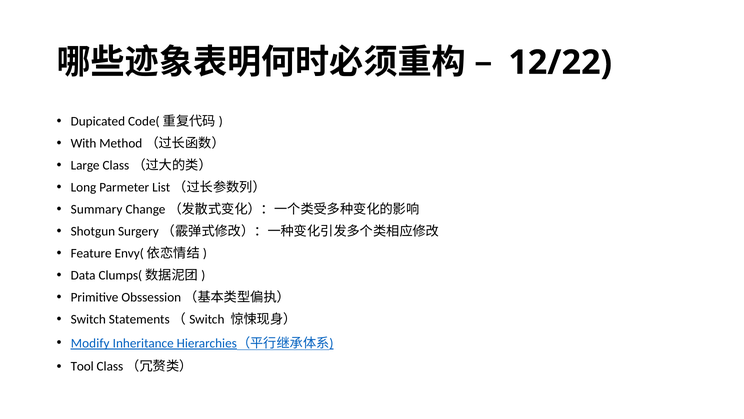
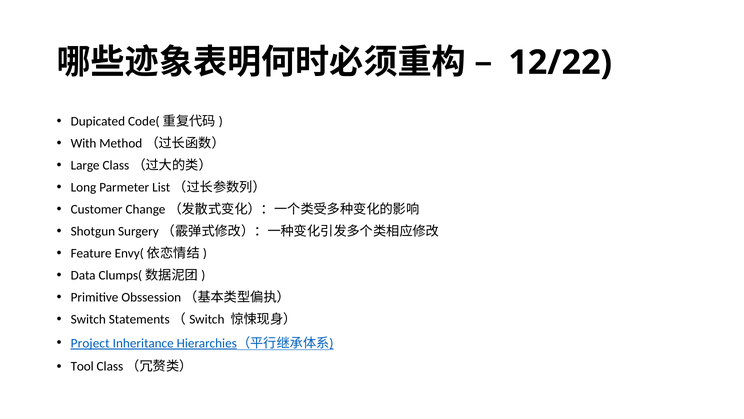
Summary: Summary -> Customer (97, 209)
Modify: Modify -> Project (90, 343)
